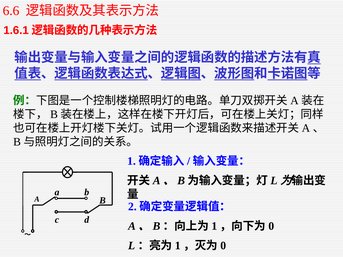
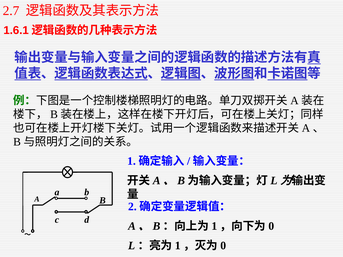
6.6: 6.6 -> 2.7 (11, 11)
